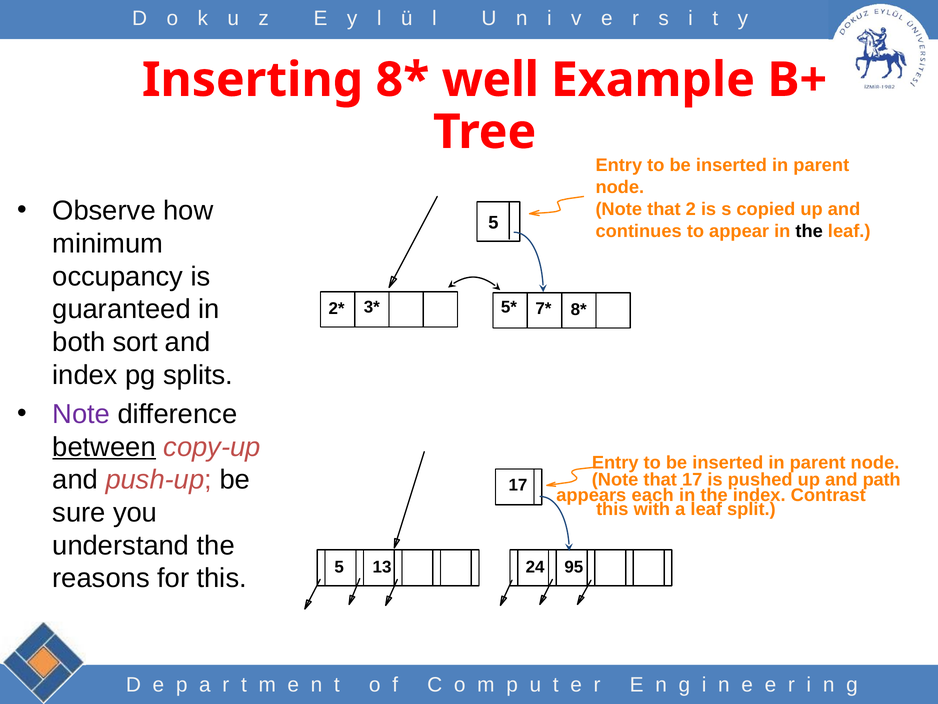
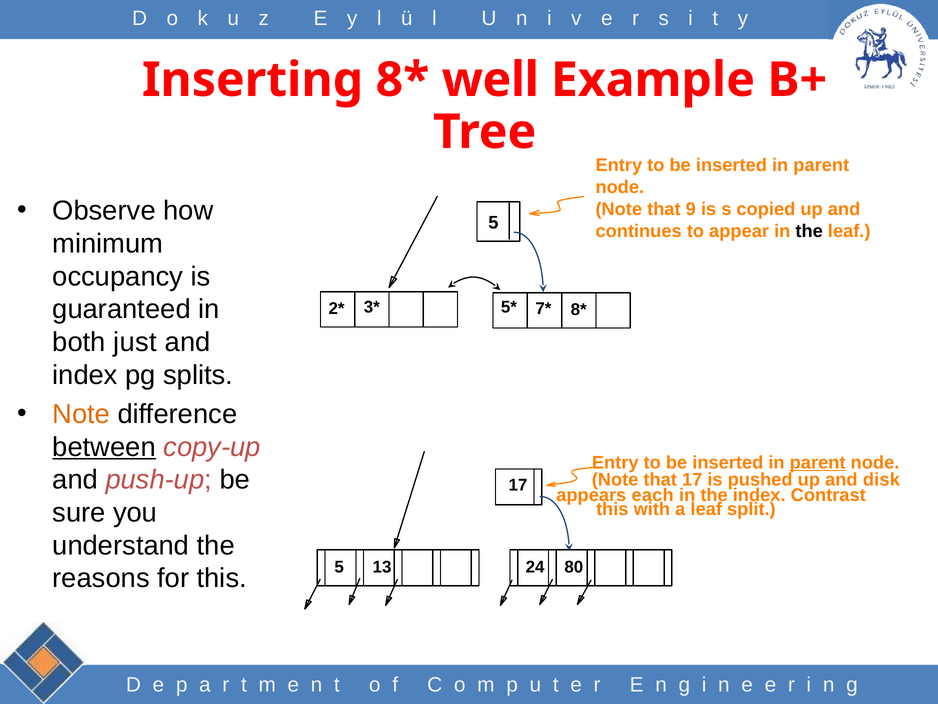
2: 2 -> 9 (691, 209)
sort: sort -> just (135, 342)
Note colour: purple -> orange (81, 414)
parent underline: none -> present (818, 462)
path: path -> disk (881, 479)
95: 95 -> 80 (574, 567)
